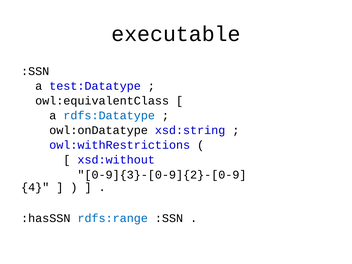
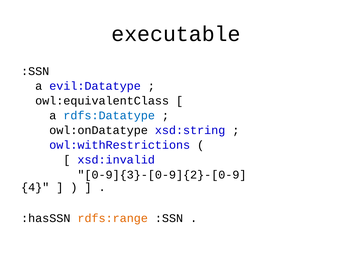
test:Datatype: test:Datatype -> evil:Datatype (95, 86)
xsd:without: xsd:without -> xsd:invalid (116, 160)
rdfs:range colour: blue -> orange (113, 218)
